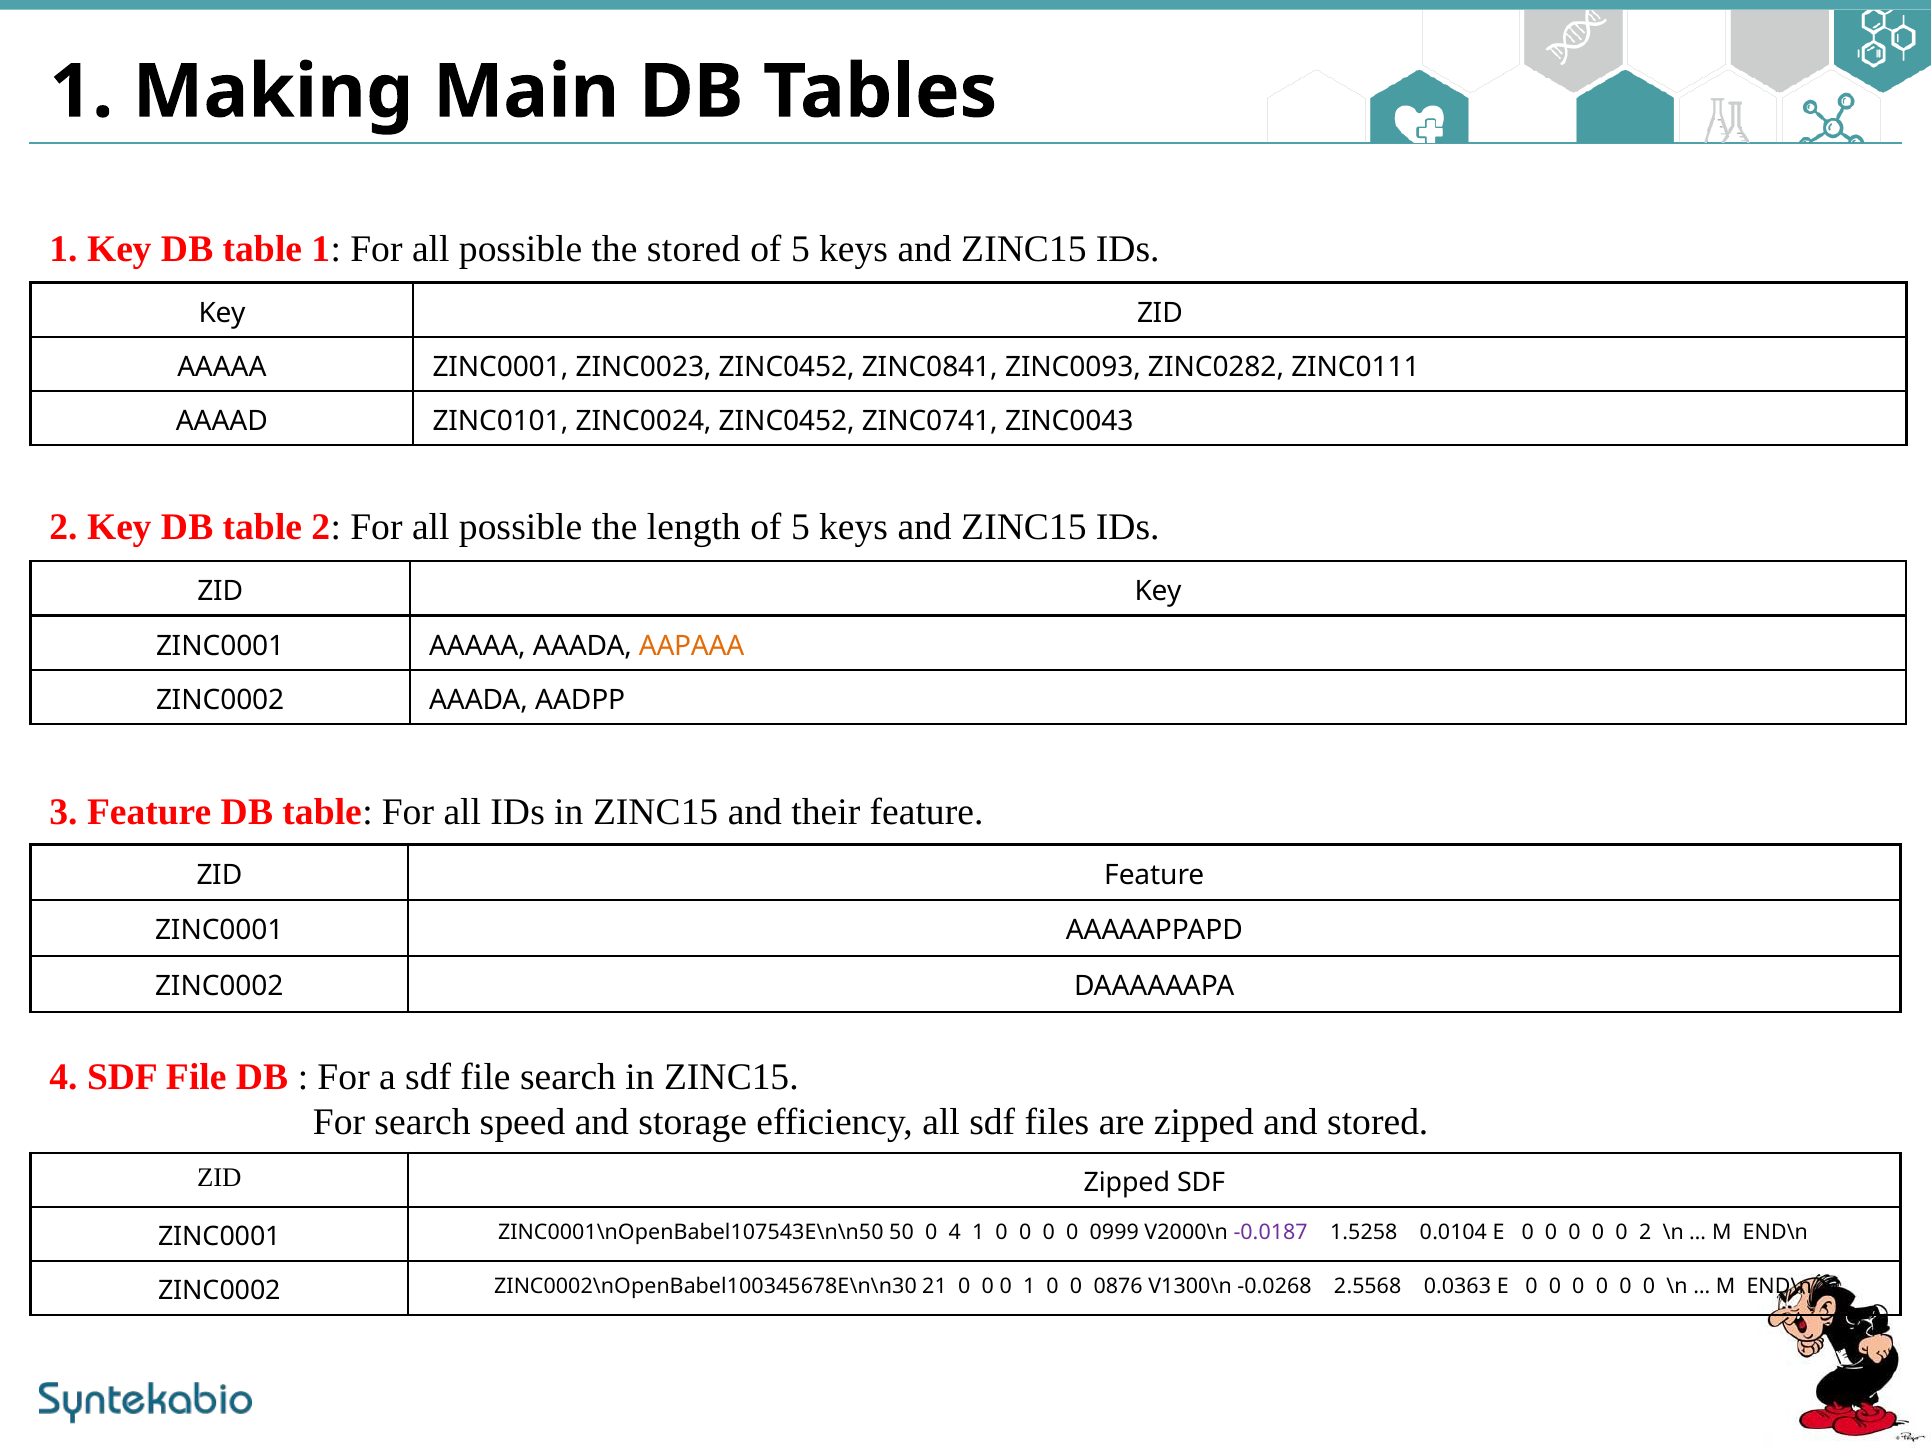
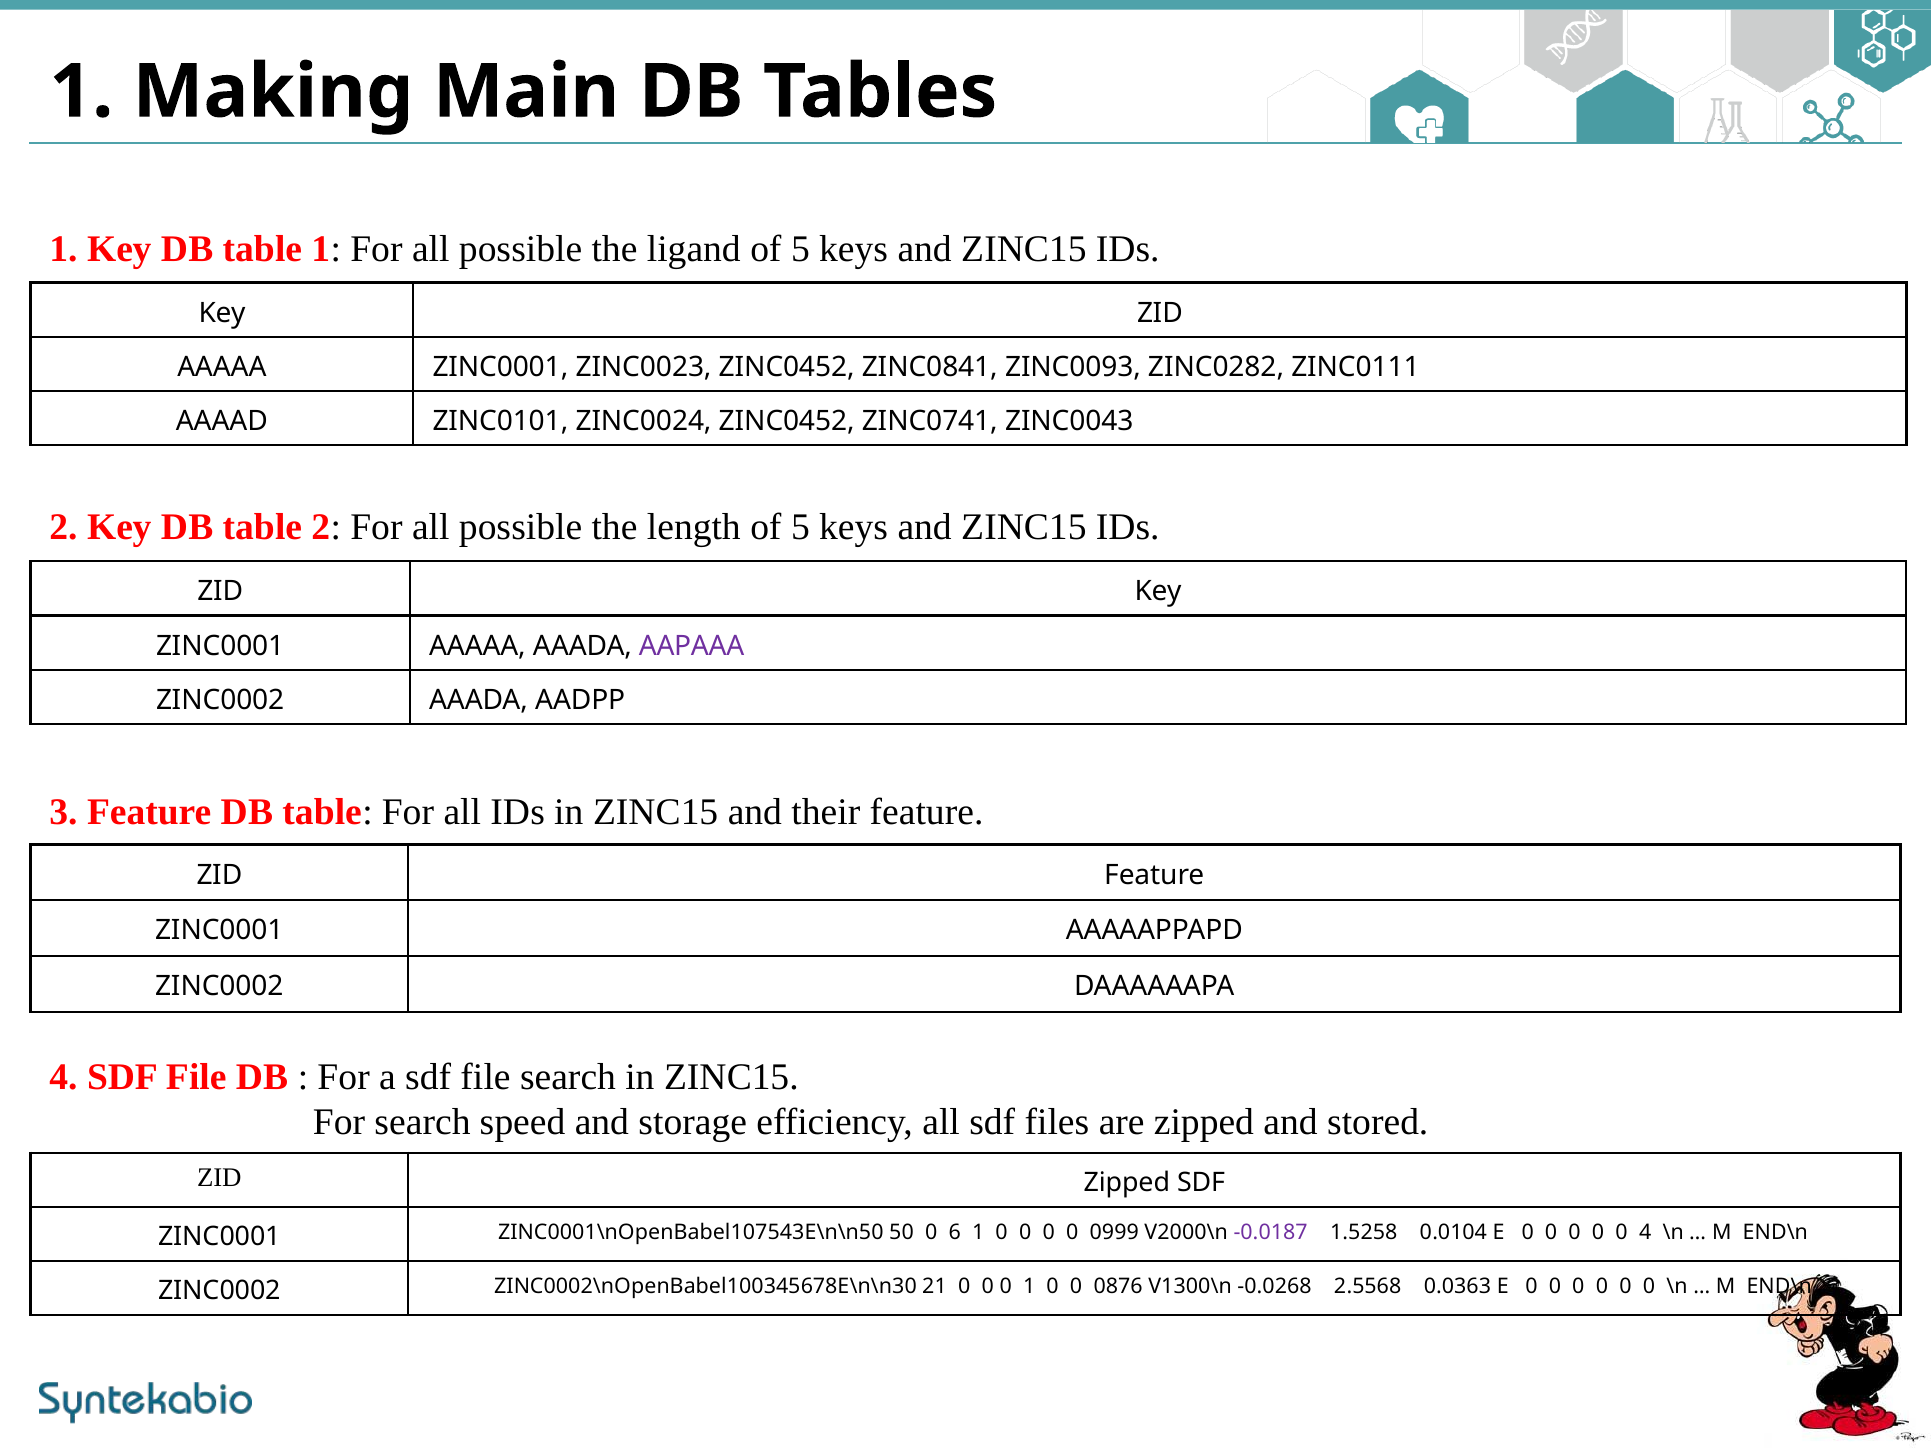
the stored: stored -> ligand (694, 249)
AAPAAA colour: orange -> purple (692, 646)
0 4: 4 -> 6 (955, 1233)
0 2: 2 -> 4 (1645, 1233)
